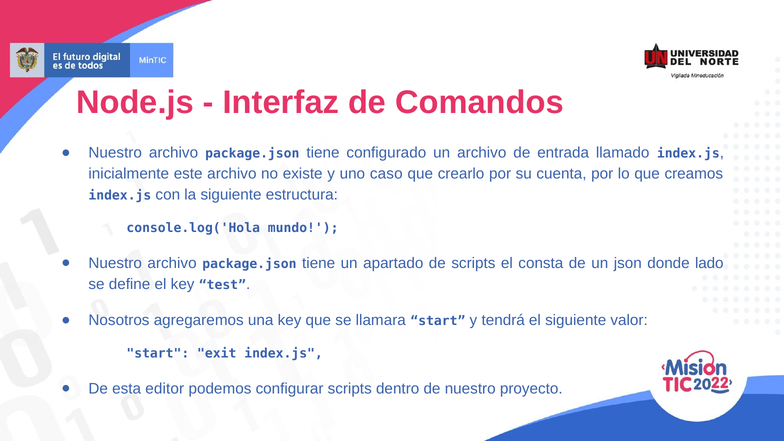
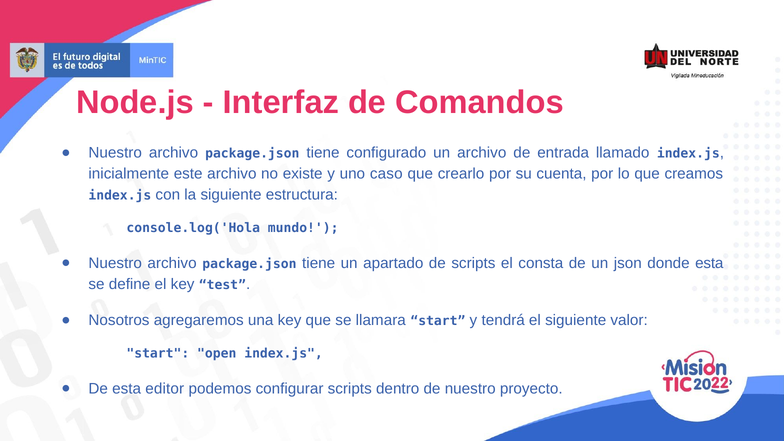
donde lado: lado -> esta (709, 263)
exit: exit -> open (217, 354)
